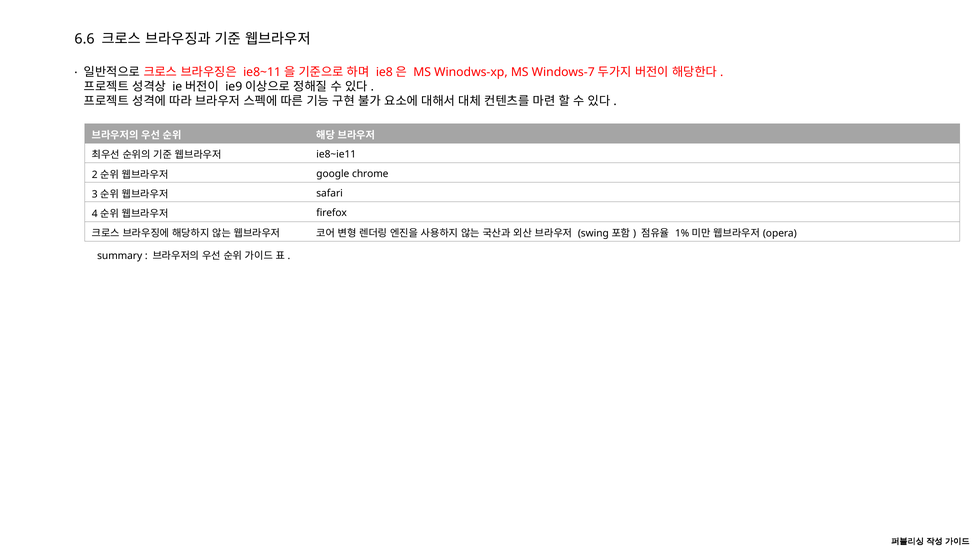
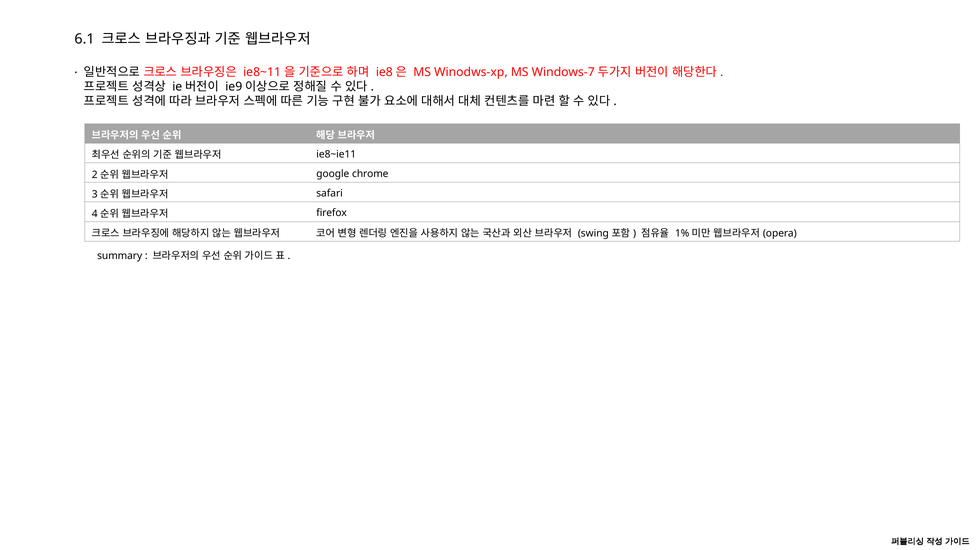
6.6: 6.6 -> 6.1 (85, 39)
